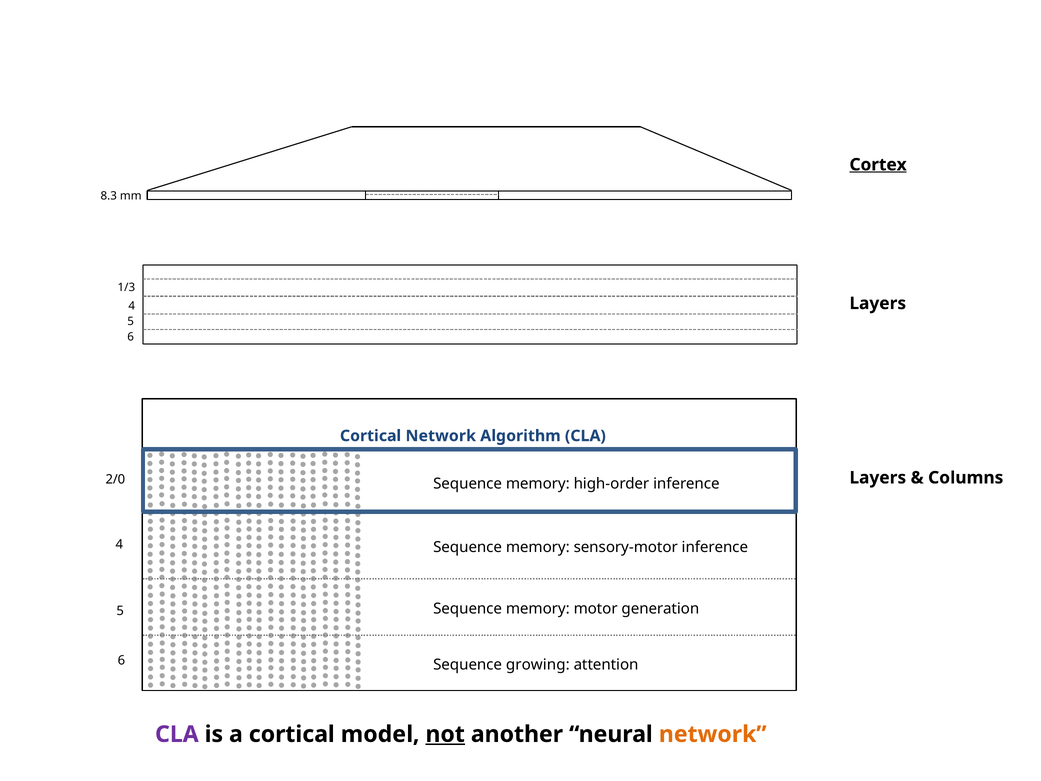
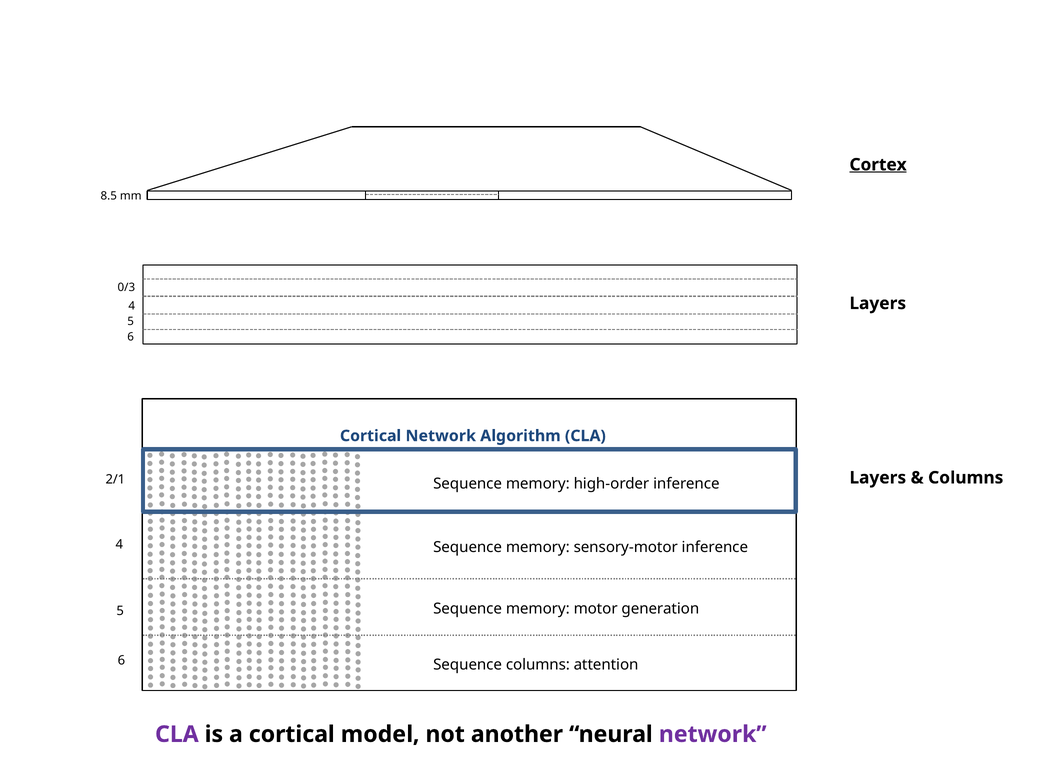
8.3: 8.3 -> 8.5 (109, 196)
1/3: 1/3 -> 0/3 (126, 288)
2/0: 2/0 -> 2/1 (115, 479)
Sequence growing: growing -> columns (538, 665)
not underline: present -> none (445, 734)
network colour: orange -> purple (713, 734)
